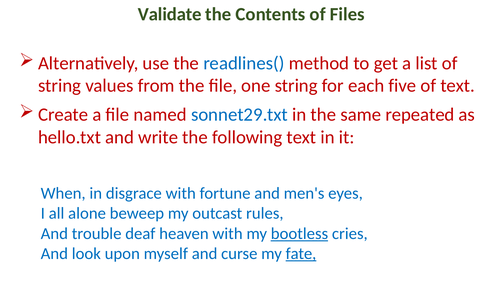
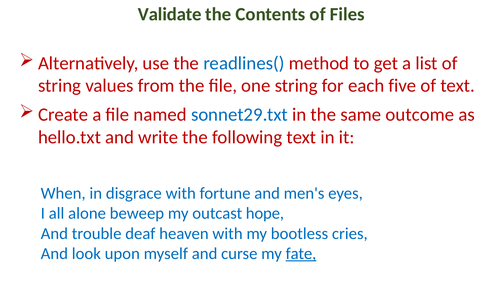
repeated: repeated -> outcome (420, 115)
rules: rules -> hope (265, 214)
bootless underline: present -> none (299, 234)
